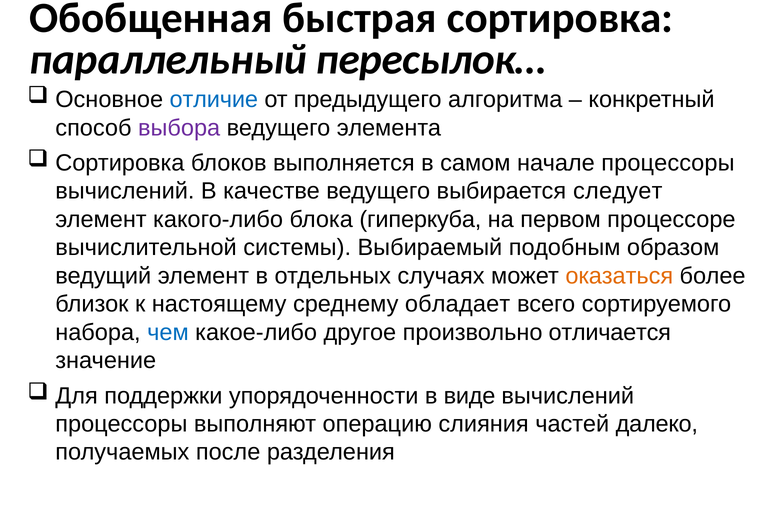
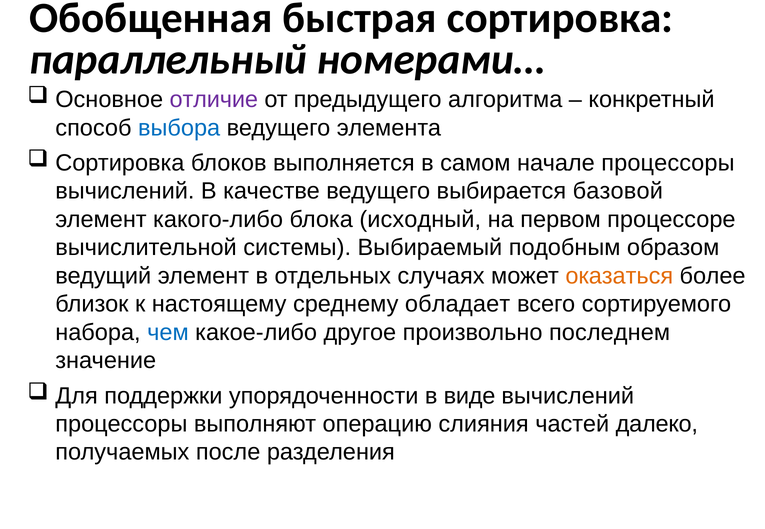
пересылок…: пересылок… -> номерами… (431, 60)
отличие colour: blue -> purple (214, 100)
выбора colour: purple -> blue (179, 128)
следует: следует -> базовой (618, 191)
гиперкуба: гиперкуба -> исходный (420, 220)
отличается: отличается -> последнем (610, 333)
